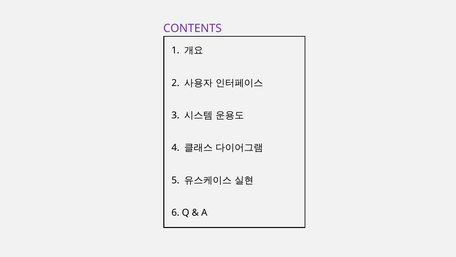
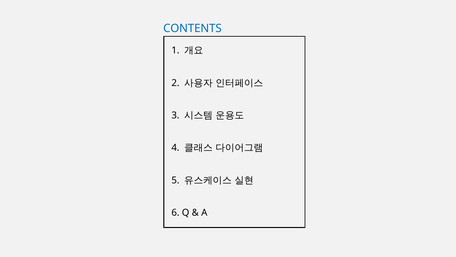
CONTENTS colour: purple -> blue (192, 28)
